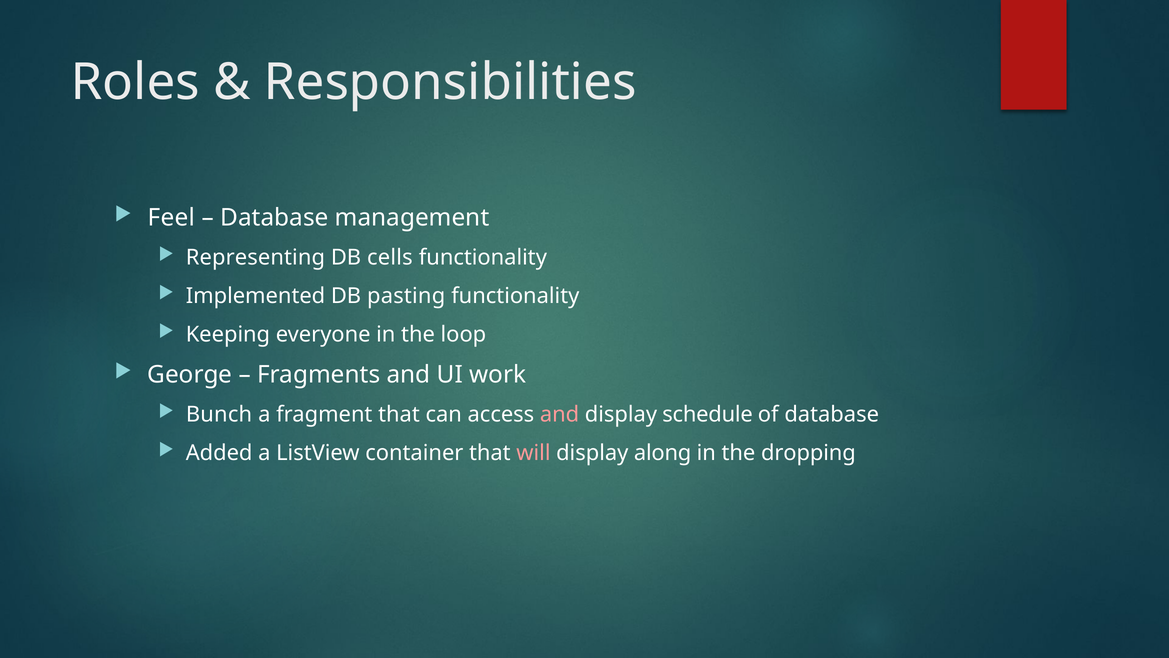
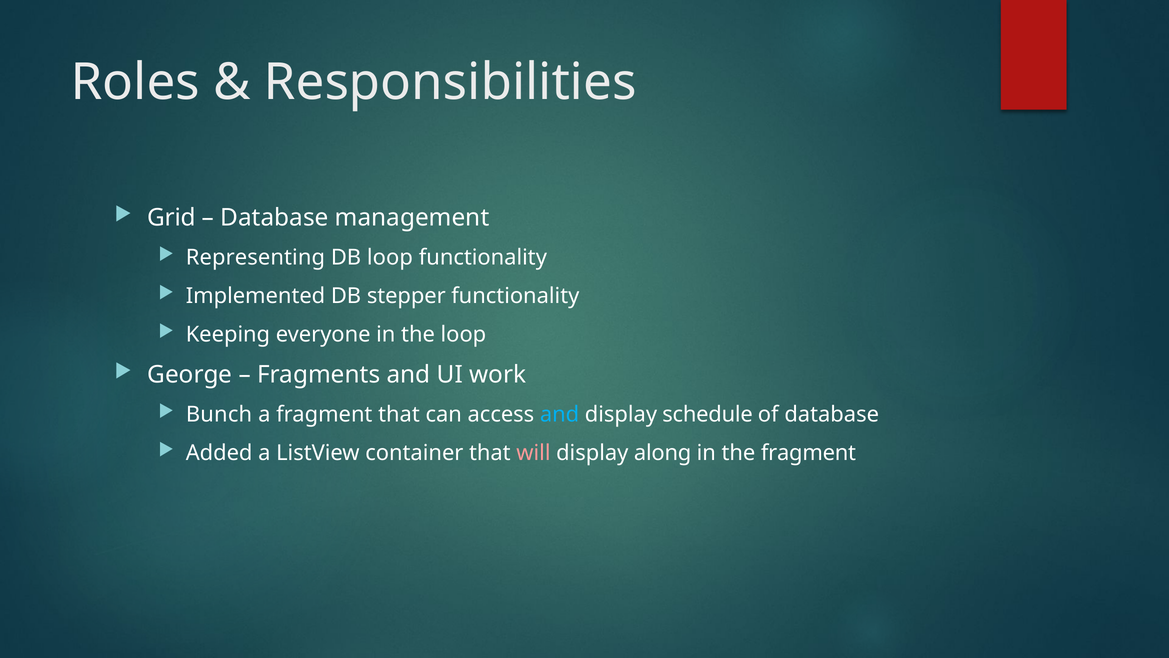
Feel: Feel -> Grid (172, 218)
DB cells: cells -> loop (390, 257)
pasting: pasting -> stepper (406, 296)
and colour: pink -> light blue (560, 414)
the dropping: dropping -> fragment (808, 453)
